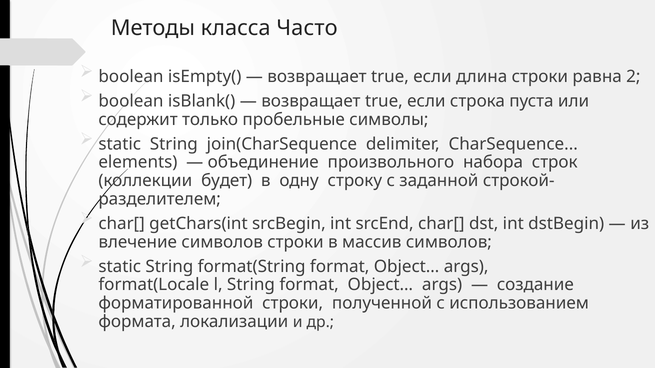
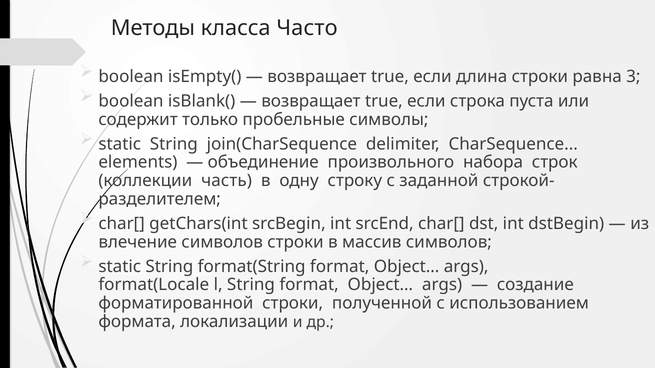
2: 2 -> 3 (633, 77)
будет: будет -> часть (227, 181)
